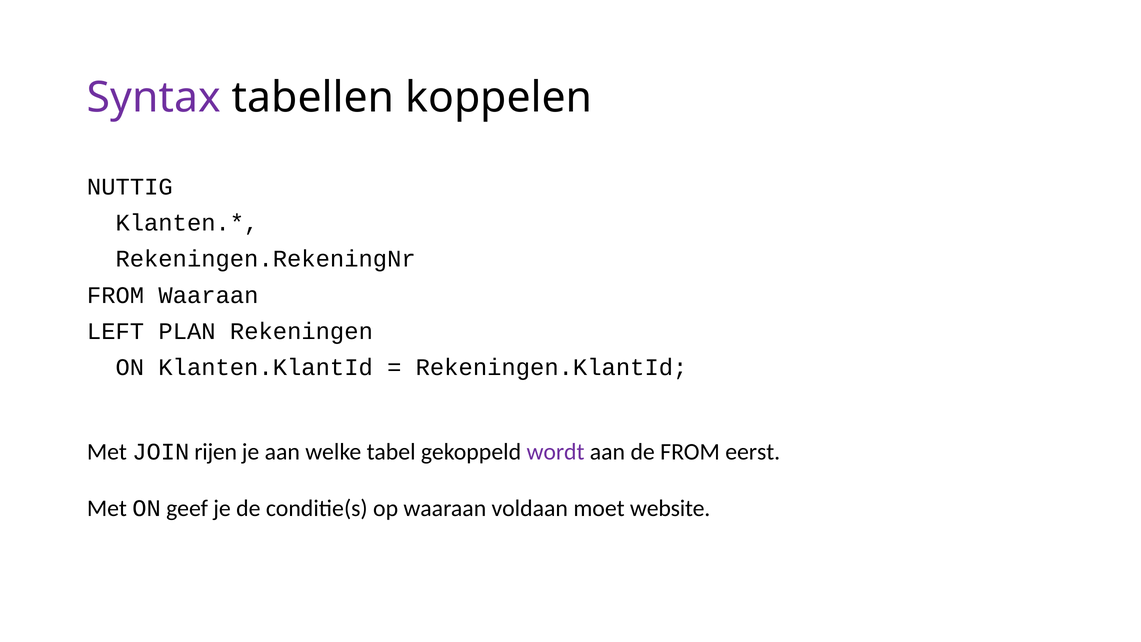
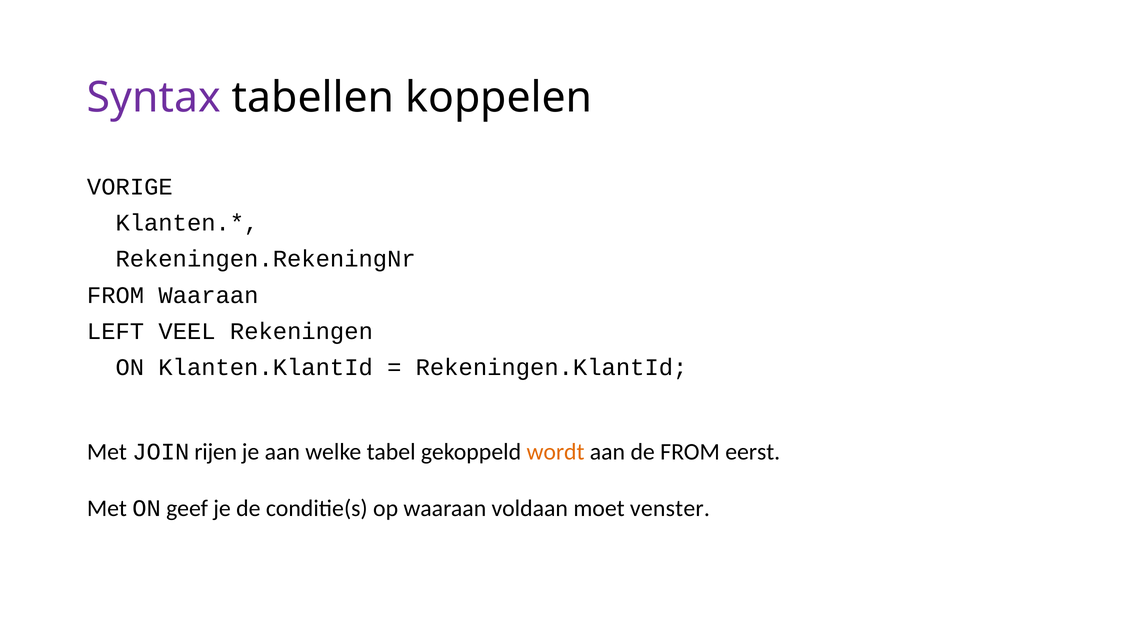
NUTTIG: NUTTIG -> VORIGE (130, 187)
PLAN: PLAN -> VEEL (187, 331)
wordt colour: purple -> orange (556, 452)
website: website -> venster (670, 508)
